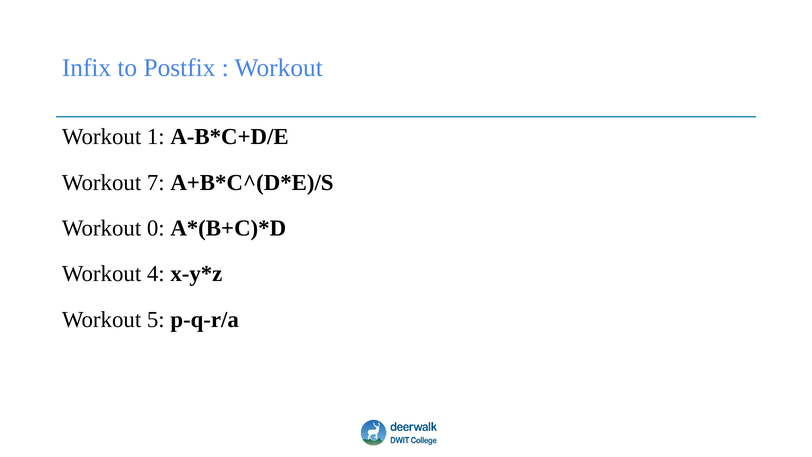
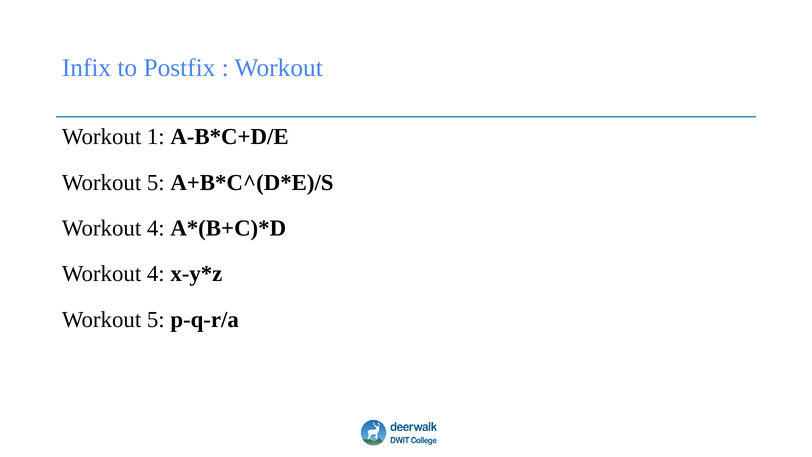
7: 7 -> 5 (156, 182)
0: 0 -> 4 (156, 228)
